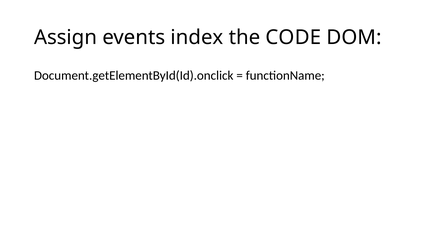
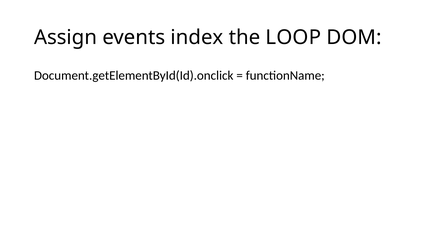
CODE: CODE -> LOOP (293, 37)
